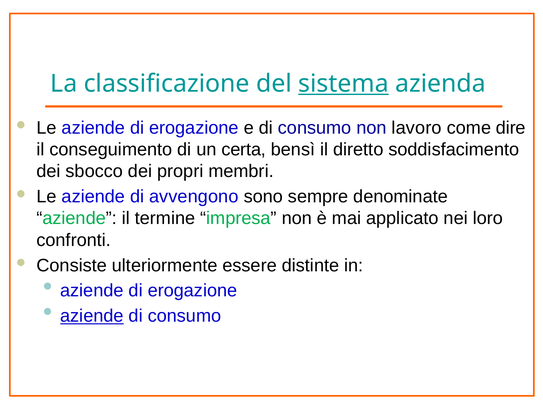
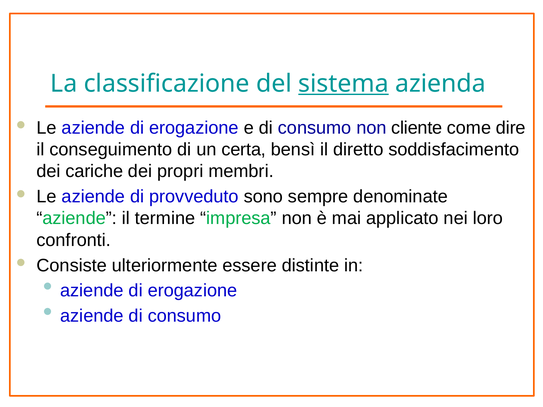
lavoro: lavoro -> cliente (417, 128)
sbocco: sbocco -> cariche (94, 171)
avvengono: avvengono -> provveduto (194, 197)
aziende underline: present -> none (92, 316)
